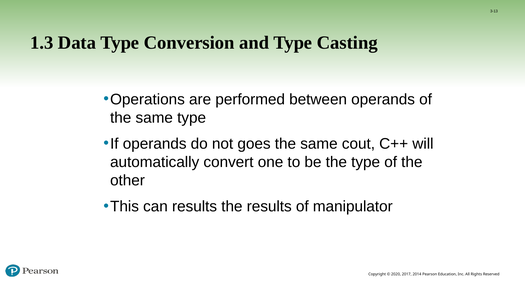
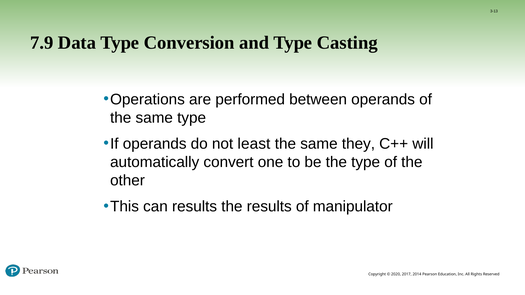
1.3: 1.3 -> 7.9 (42, 43)
goes: goes -> least (254, 144)
cout: cout -> they (358, 144)
